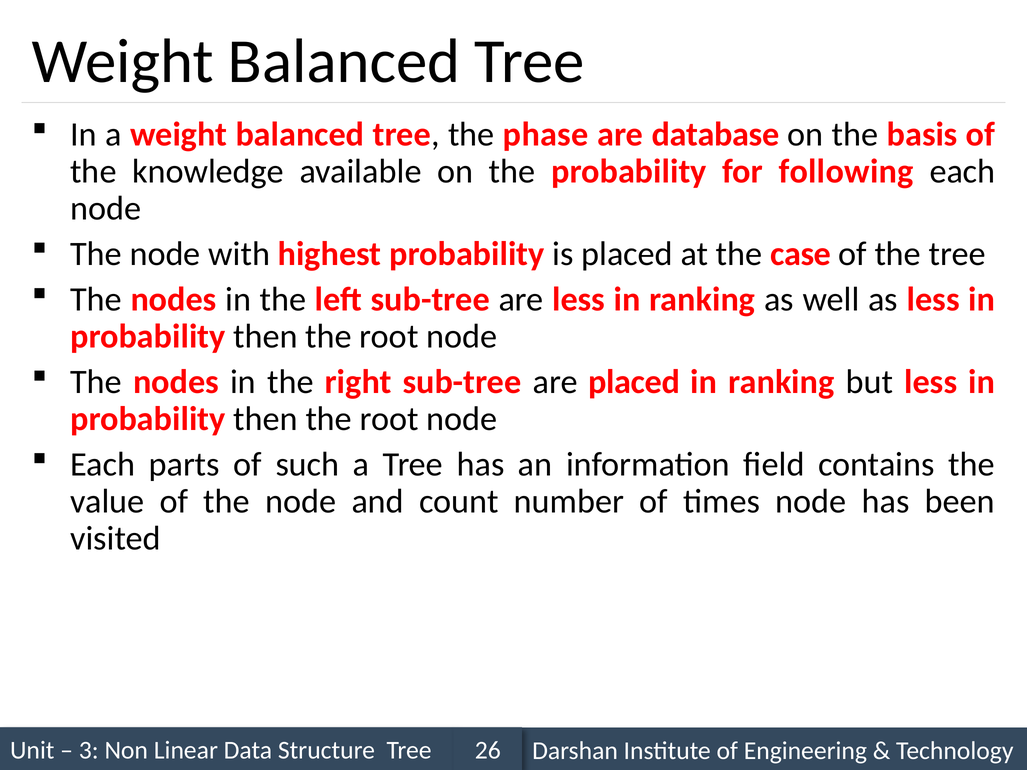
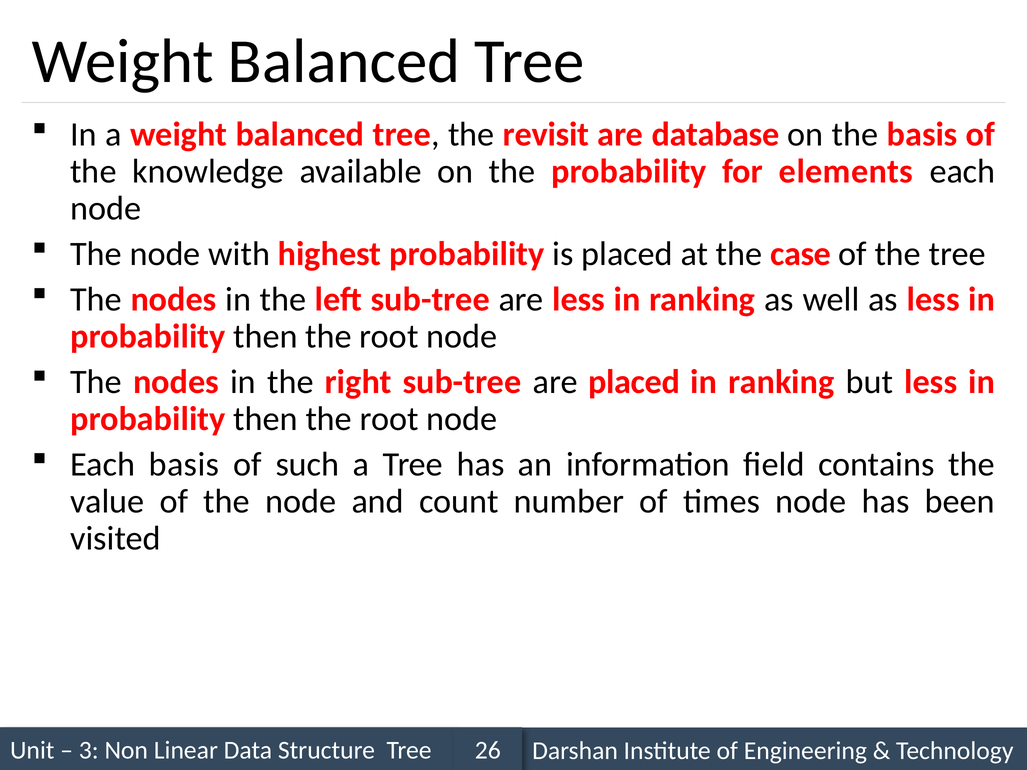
phase: phase -> revisit (546, 135)
following: following -> elements (846, 172)
Each parts: parts -> basis (184, 465)
